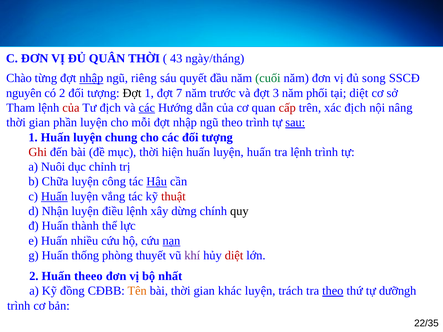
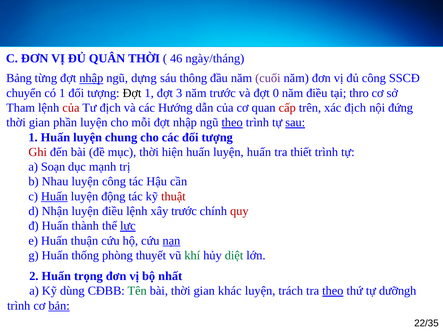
43: 43 -> 46 (176, 58)
Chào: Chào -> Bảng (19, 78)
riêng: riêng -> dựng (144, 78)
quyết: quyết -> thông (193, 78)
cuối colour: green -> purple (268, 78)
đủ song: song -> công (374, 78)
nguyên: nguyên -> chuyển (24, 93)
có 2: 2 -> 1 (62, 93)
7: 7 -> 3 (179, 93)
3: 3 -> 0 (276, 93)
năm phối: phối -> điều (317, 93)
tại diệt: diệt -> thro (359, 93)
các underline: present -> none (147, 108)
nâng: nâng -> đứng (401, 108)
theo underline: none -> present (232, 123)
tra lệnh: lệnh -> thiết (301, 152)
Nuôi: Nuôi -> Soạn (53, 167)
chỉnh: chỉnh -> mạnh (103, 167)
Chữa: Chữa -> Nhau (55, 182)
Hậu underline: present -> none (157, 182)
vắng: vắng -> động (113, 196)
xây dừng: dừng -> trước (184, 211)
quy colour: black -> red (239, 211)
lực underline: none -> present (128, 226)
nhiều: nhiều -> thuận (84, 241)
khí colour: purple -> green (192, 256)
diệt colour: red -> green (234, 256)
theeo: theeo -> trọng (88, 276)
đồng: đồng -> dùng (72, 291)
Tên colour: orange -> green (137, 291)
bản underline: none -> present (59, 306)
